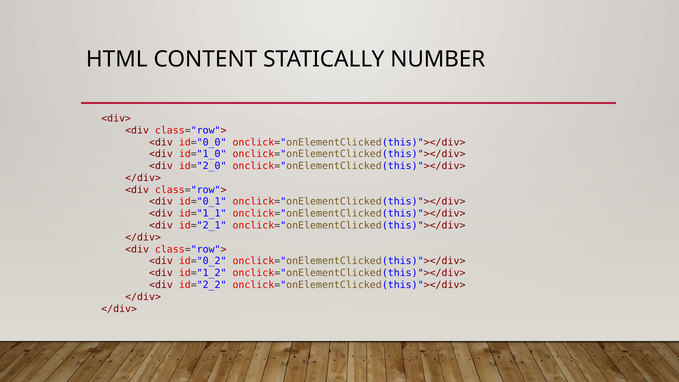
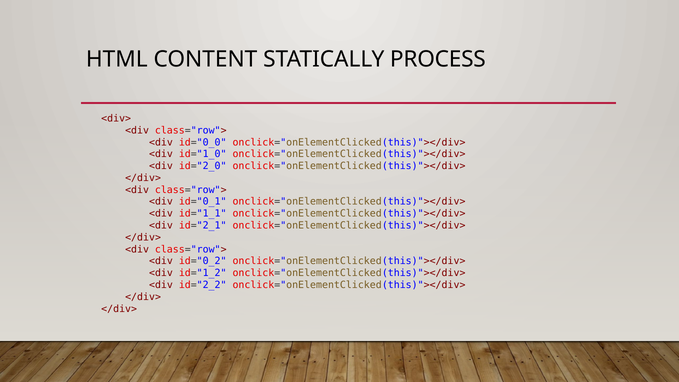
NUMBER: NUMBER -> PROCESS (438, 59)
